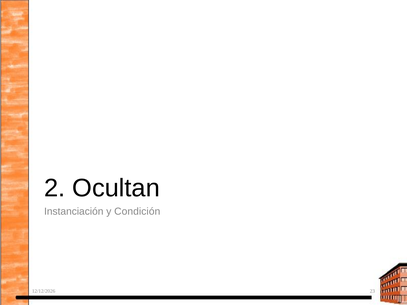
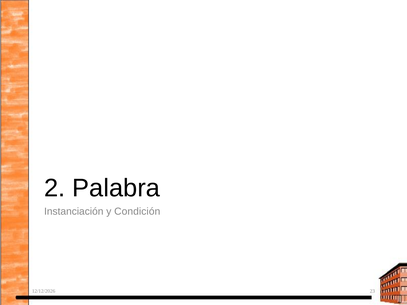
Ocultan: Ocultan -> Palabra (116, 188)
